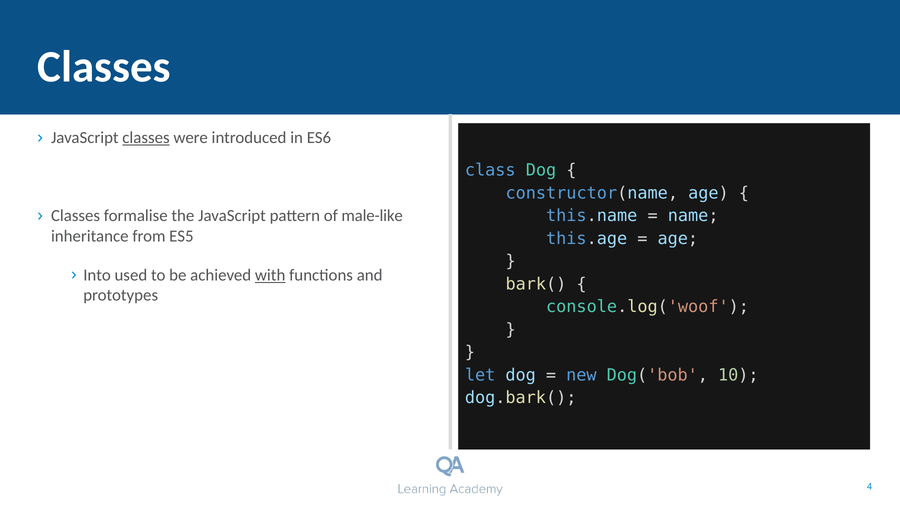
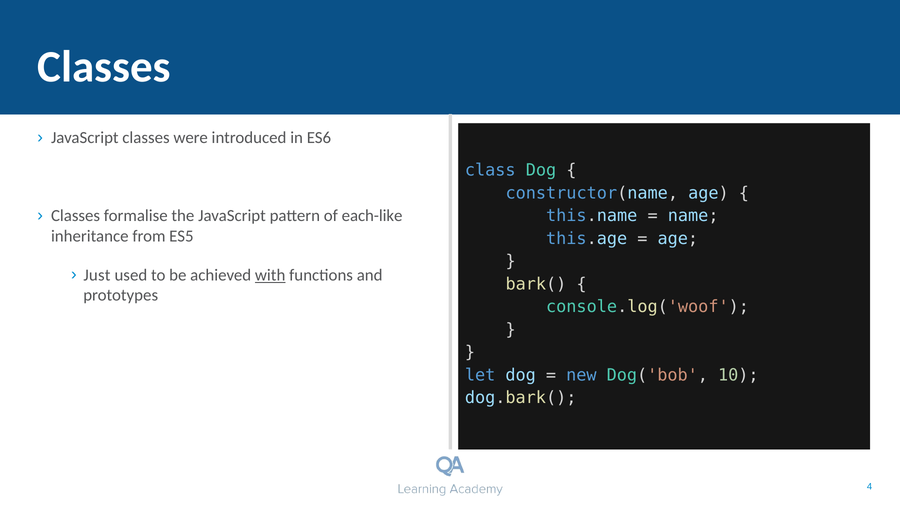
classes underline: present -> none (146, 138)
male-like: male-like -> each-like (372, 216)
Into: Into -> Just (97, 275)
